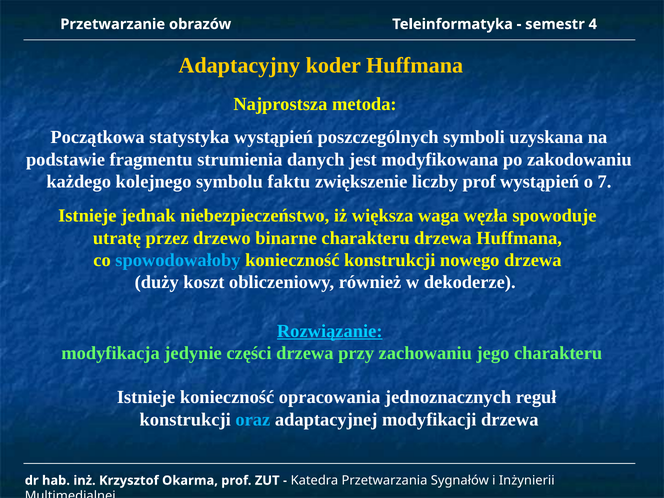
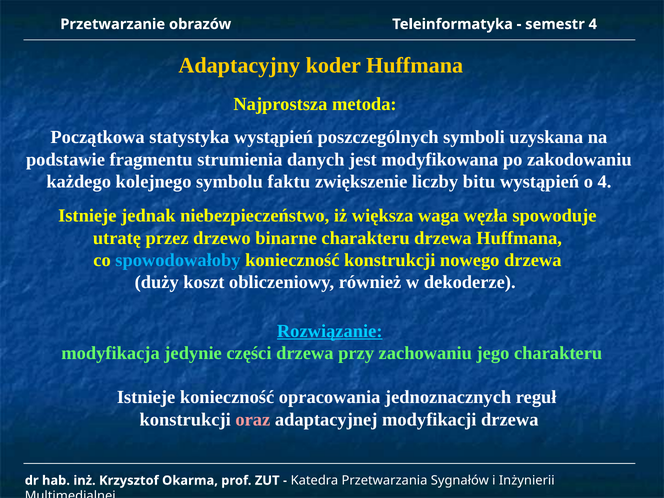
liczby prof: prof -> bitu (479, 182)
o 7: 7 -> 4 (605, 182)
oraz colour: light blue -> pink (253, 420)
